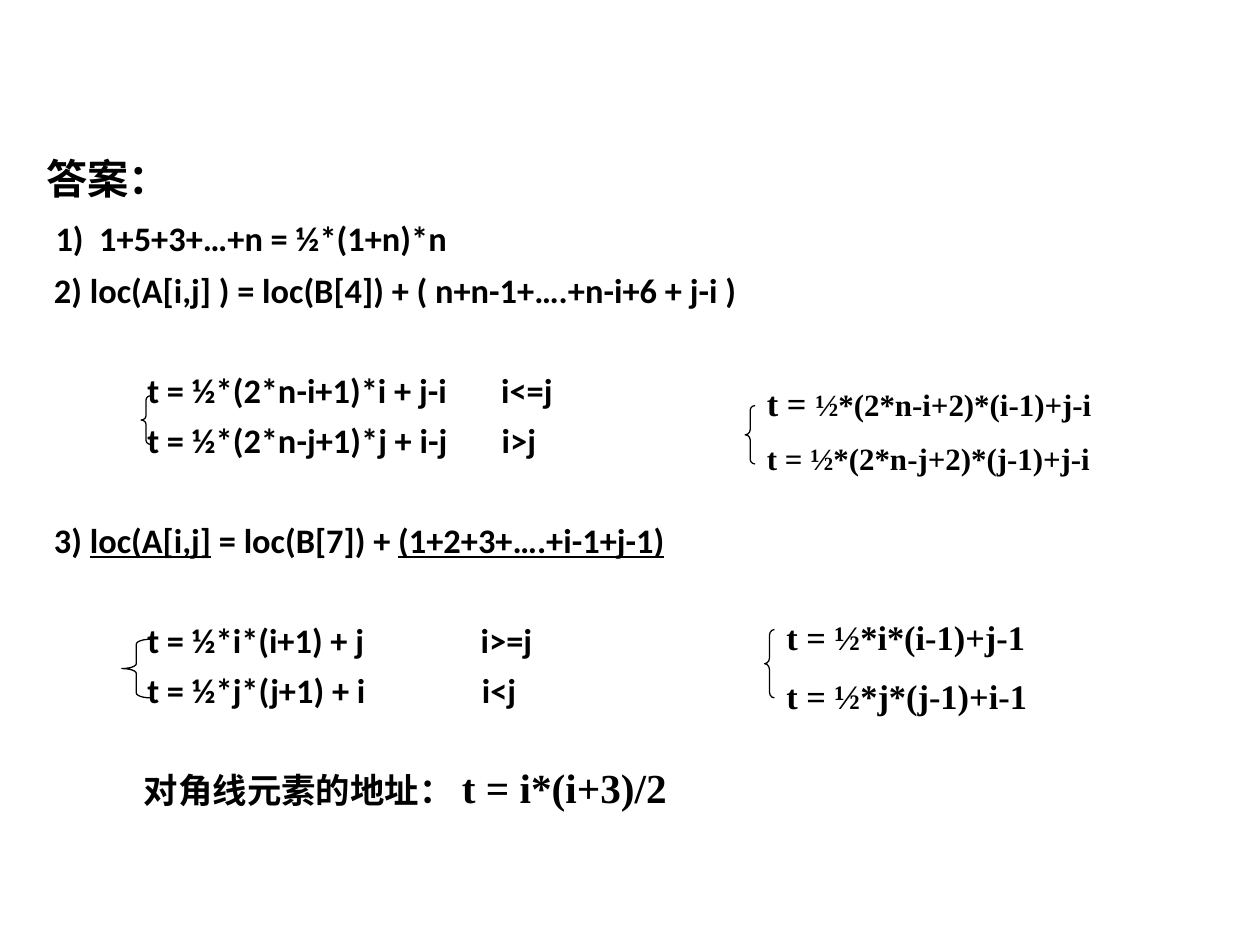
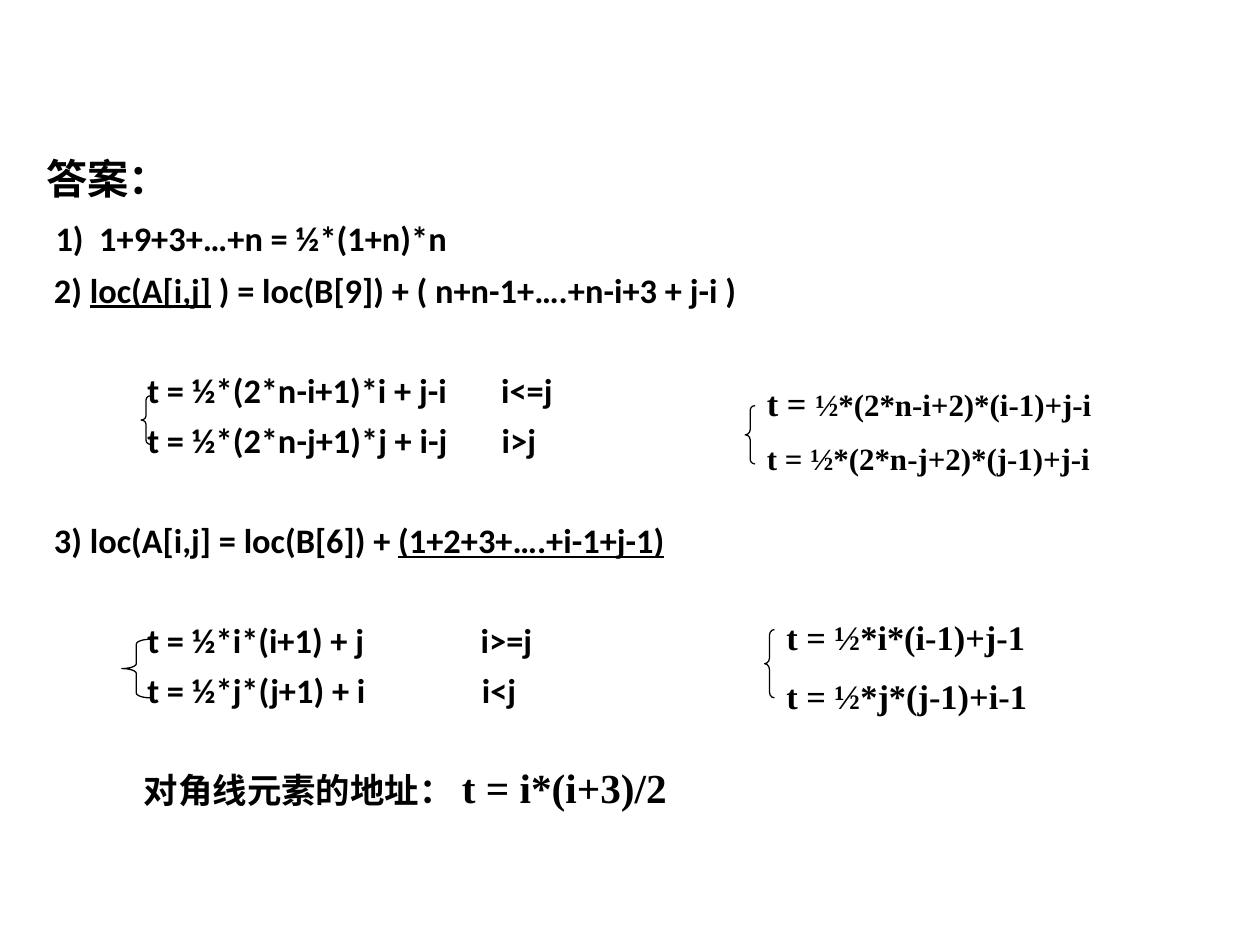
1+5+3+…+n: 1+5+3+…+n -> 1+9+3+…+n (181, 240)
loc(A[i,j underline: none -> present (150, 292)
loc(B[4: loc(B[4 -> loc(B[9 (323, 292)
n+n-1+….+n-i+6: n+n-1+….+n-i+6 -> n+n-1+….+n-i+3 (546, 292)
loc(A[i,j underline: present -> none (150, 542)
loc(B[7: loc(B[7 -> loc(B[6 (305, 542)
